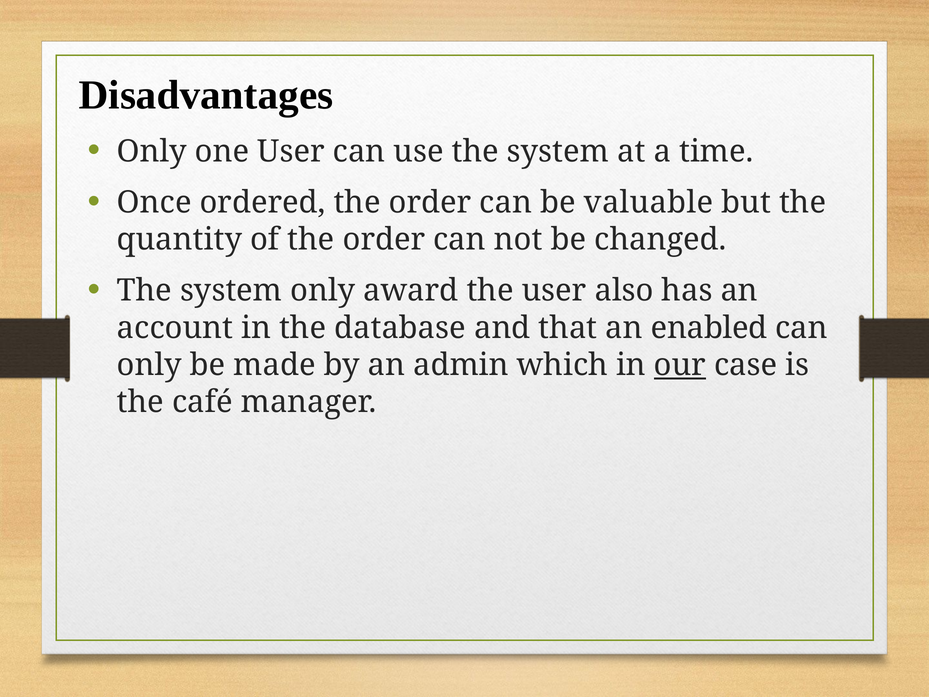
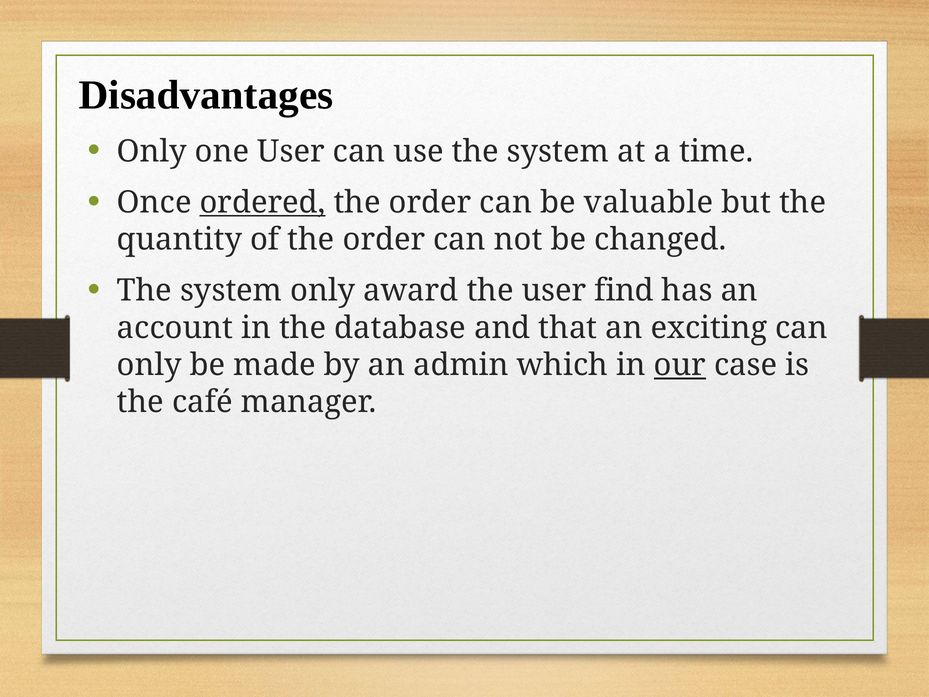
ordered underline: none -> present (263, 202)
also: also -> find (624, 291)
enabled: enabled -> exciting (709, 328)
